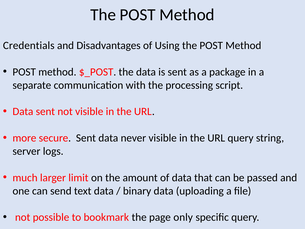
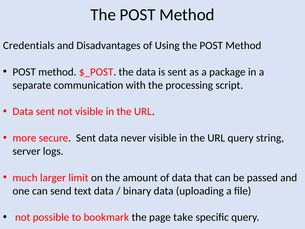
only: only -> take (183, 217)
